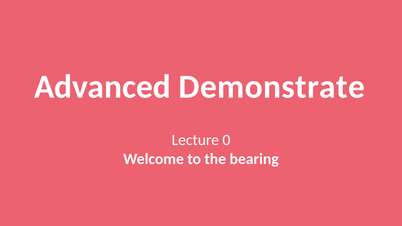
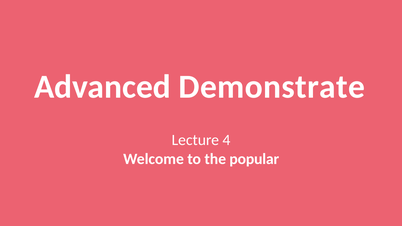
0: 0 -> 4 (226, 140)
bearing: bearing -> popular (254, 159)
